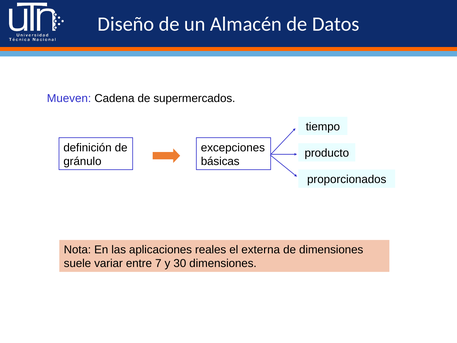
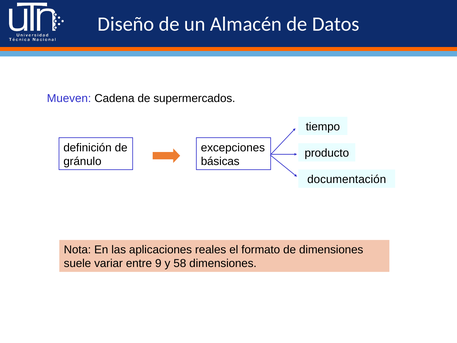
proporcionados: proporcionados -> documentación (347, 179)
externa: externa -> formato (261, 250)
7: 7 -> 9 (158, 263)
30: 30 -> 58 (180, 263)
